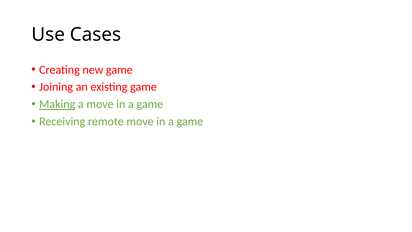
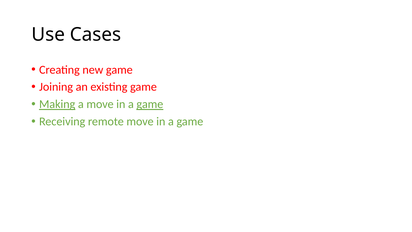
game underline: none -> present (150, 104)
